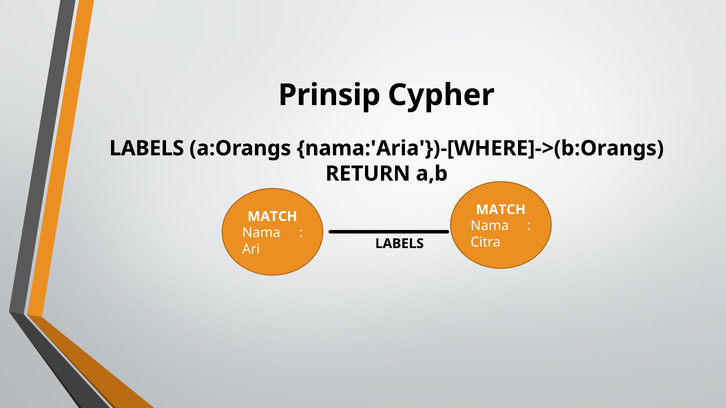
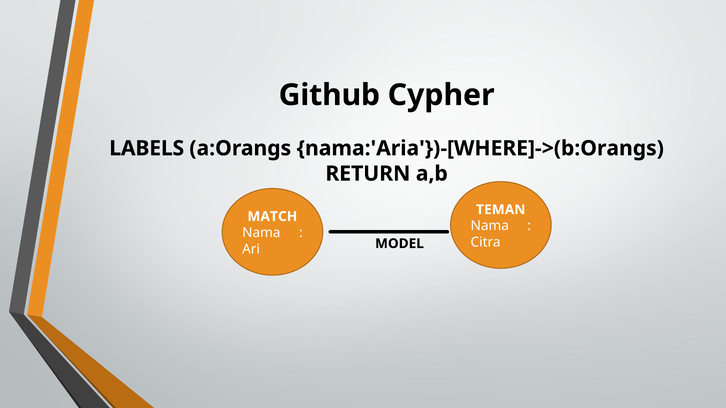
Prinsip: Prinsip -> Github (329, 95)
MATCH: MATCH -> TEMAN (501, 210)
LABELS: LABELS -> MODEL (399, 244)
